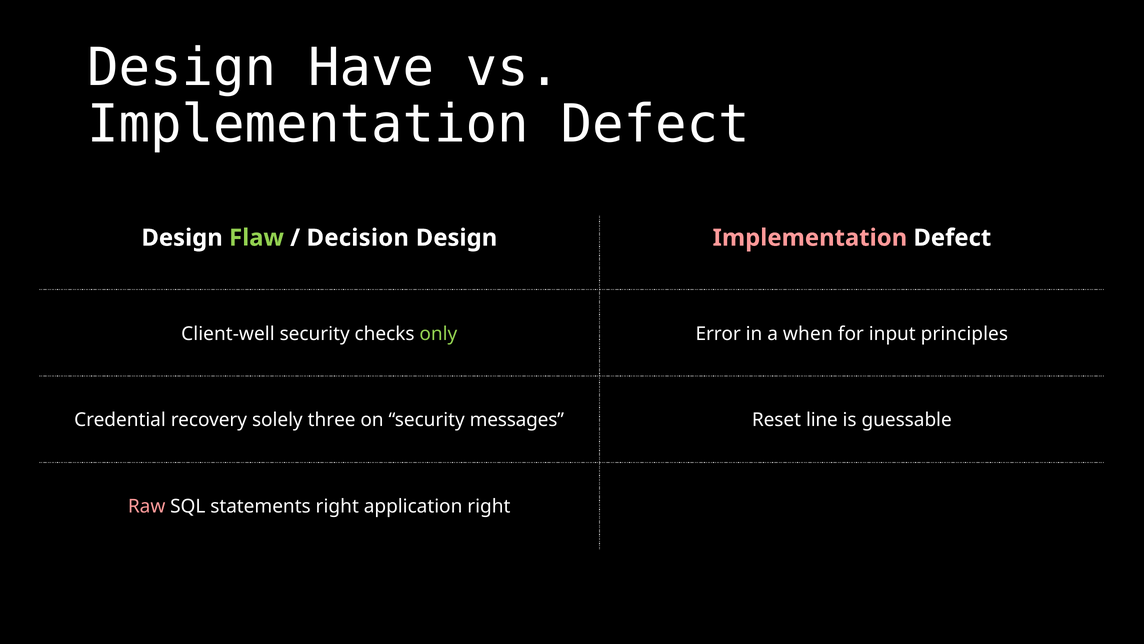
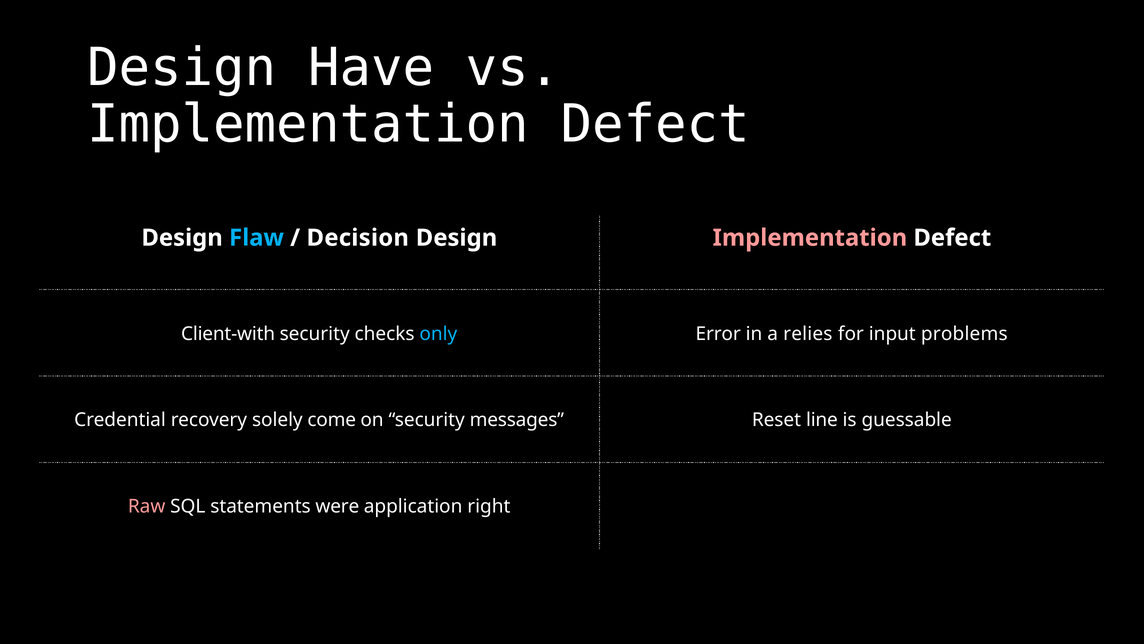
Flaw colour: light green -> light blue (256, 238)
Client-well: Client-well -> Client-with (228, 334)
only colour: light green -> light blue (438, 334)
when: when -> relies (808, 334)
principles: principles -> problems (964, 334)
three: three -> come (332, 420)
statements right: right -> were (337, 506)
